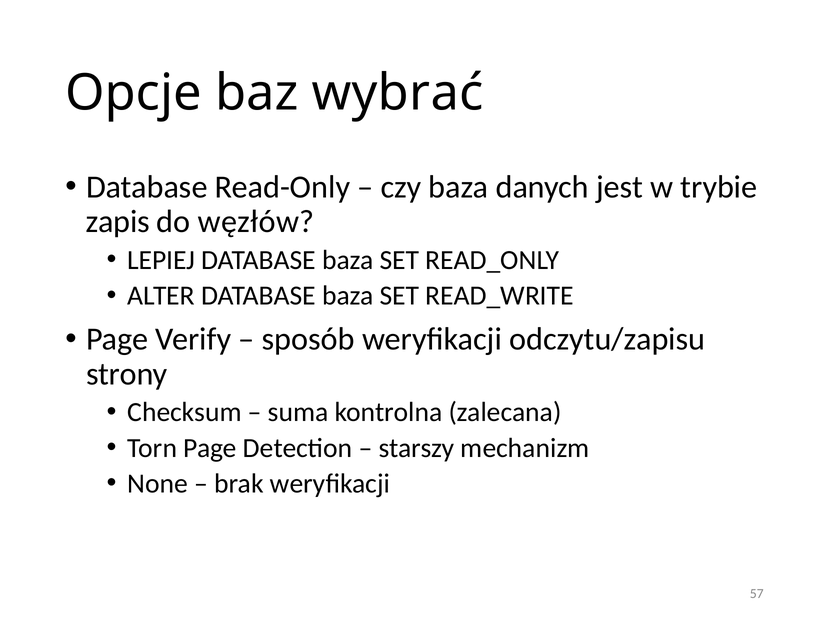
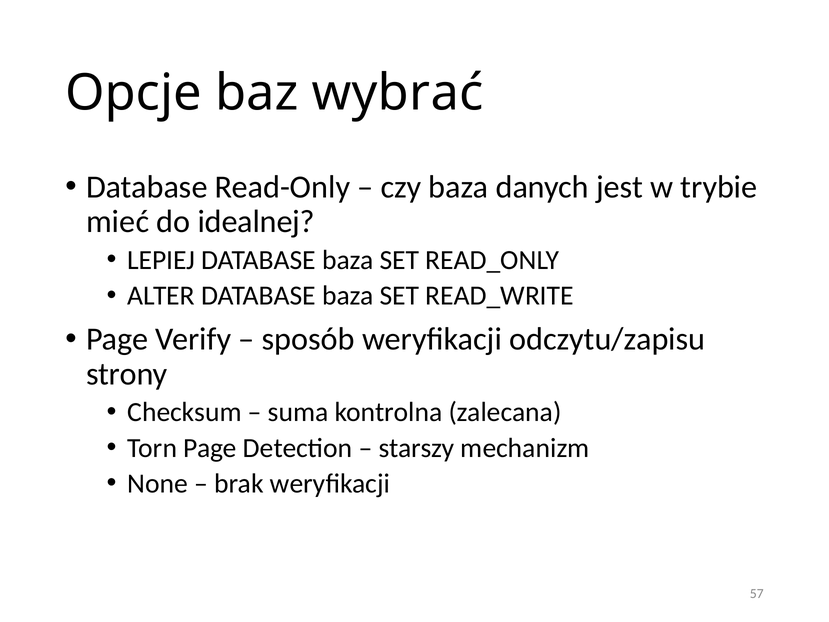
zapis: zapis -> mieć (118, 222)
węzłów: węzłów -> idealnej (256, 222)
